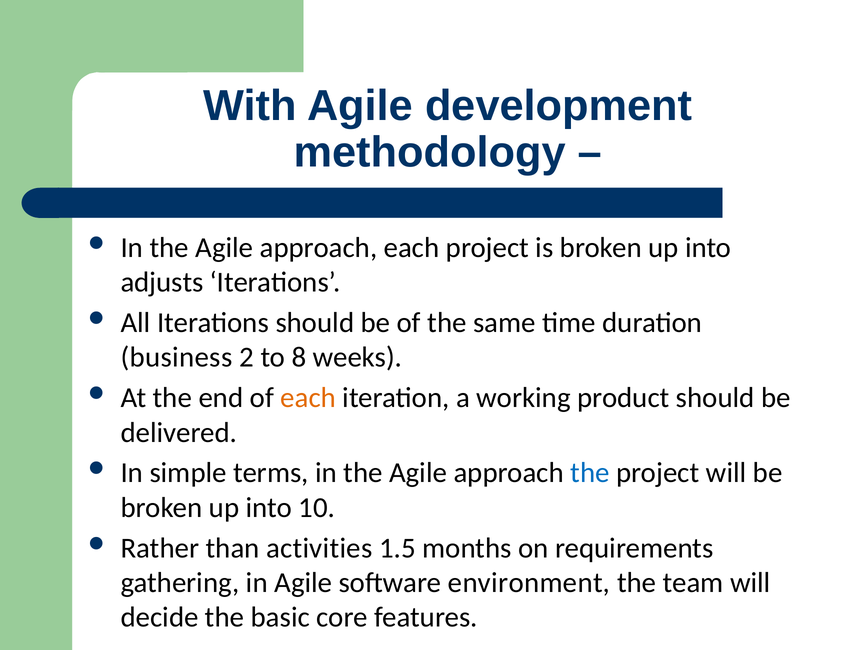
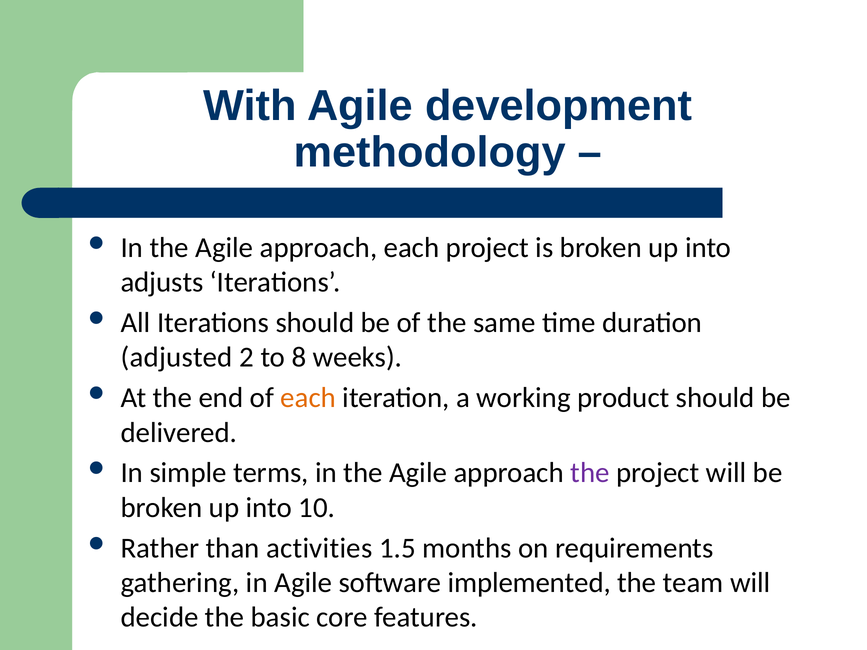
business: business -> adjusted (177, 358)
the colour: blue -> purple (590, 473)
environment: environment -> implemented (529, 583)
